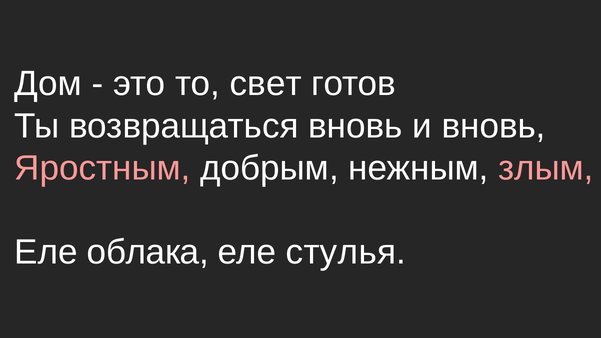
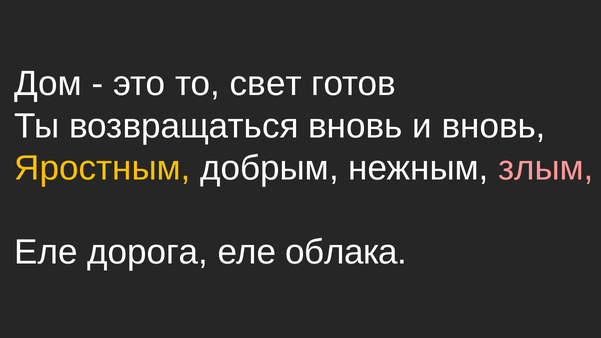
Яростным colour: pink -> yellow (102, 168)
облака: облака -> дорога (148, 252)
стулья: стулья -> облака (346, 252)
